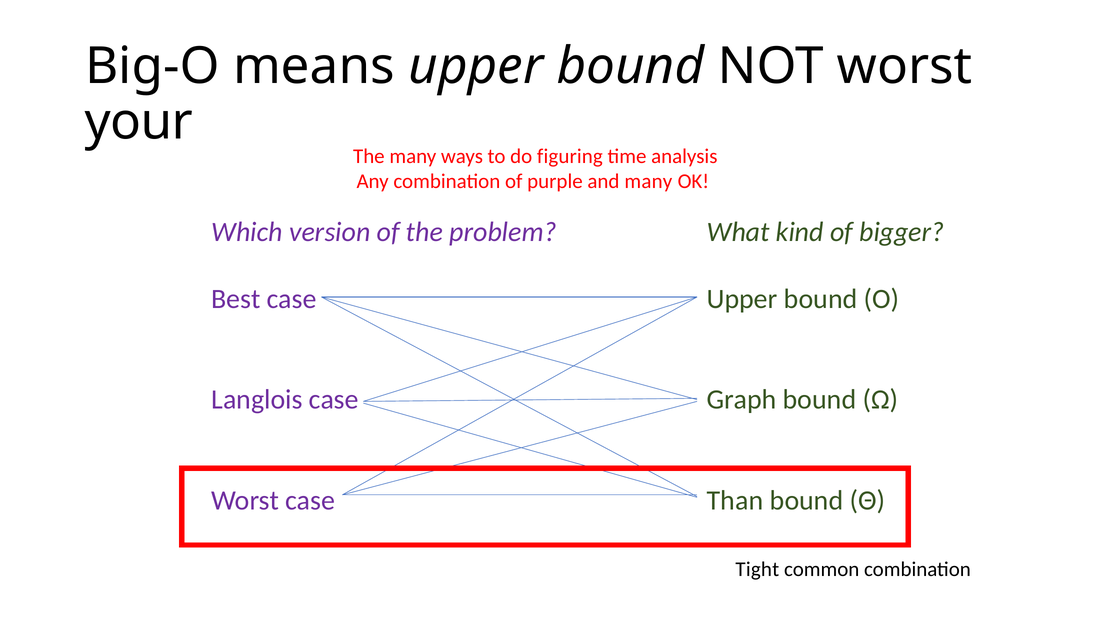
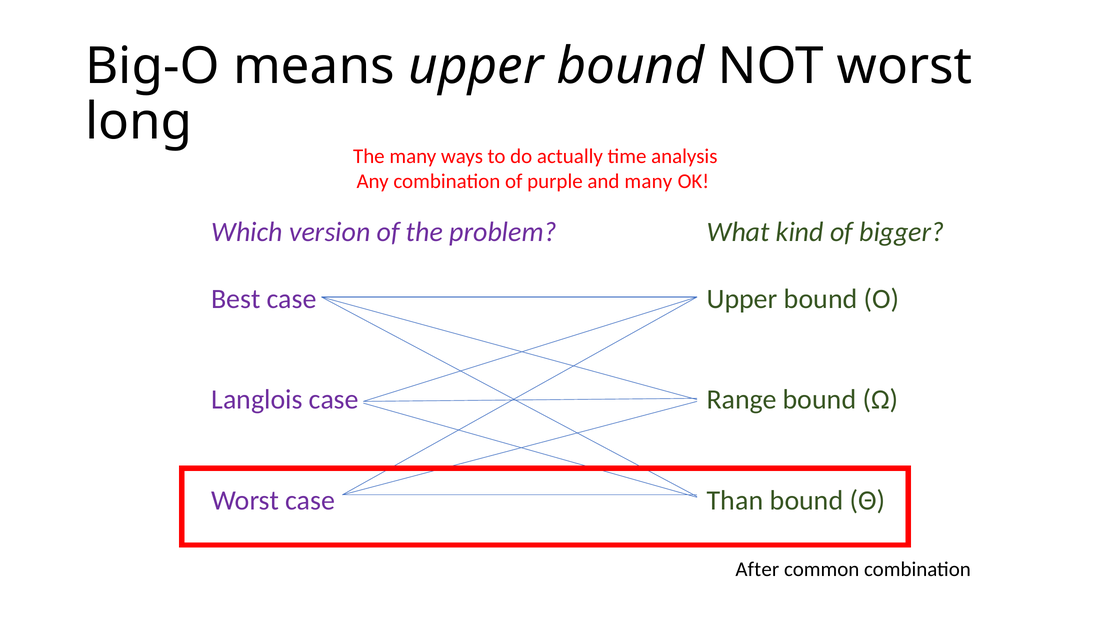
your: your -> long (139, 122)
figuring: figuring -> actually (570, 156)
Graph: Graph -> Range (742, 400)
Tight: Tight -> After (757, 569)
